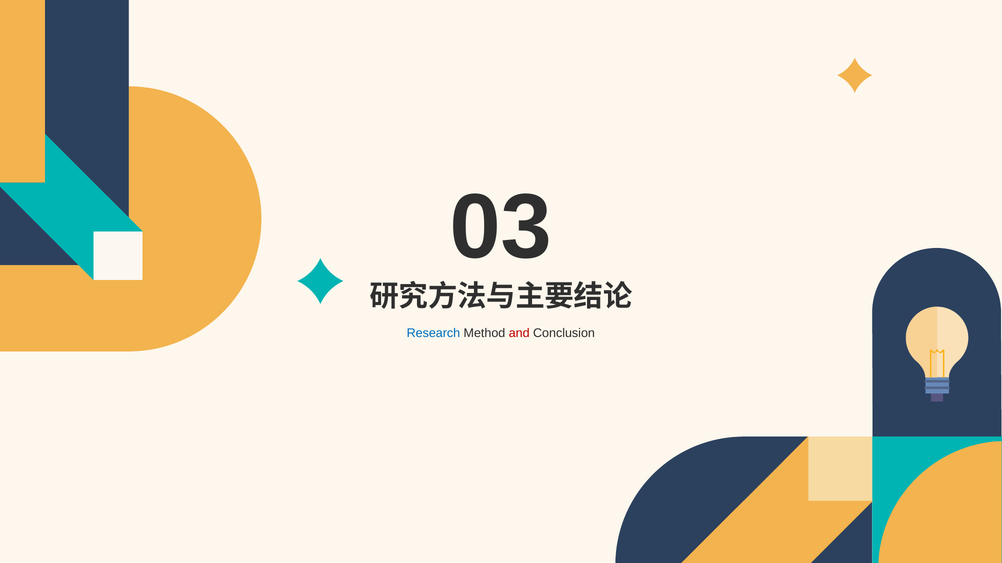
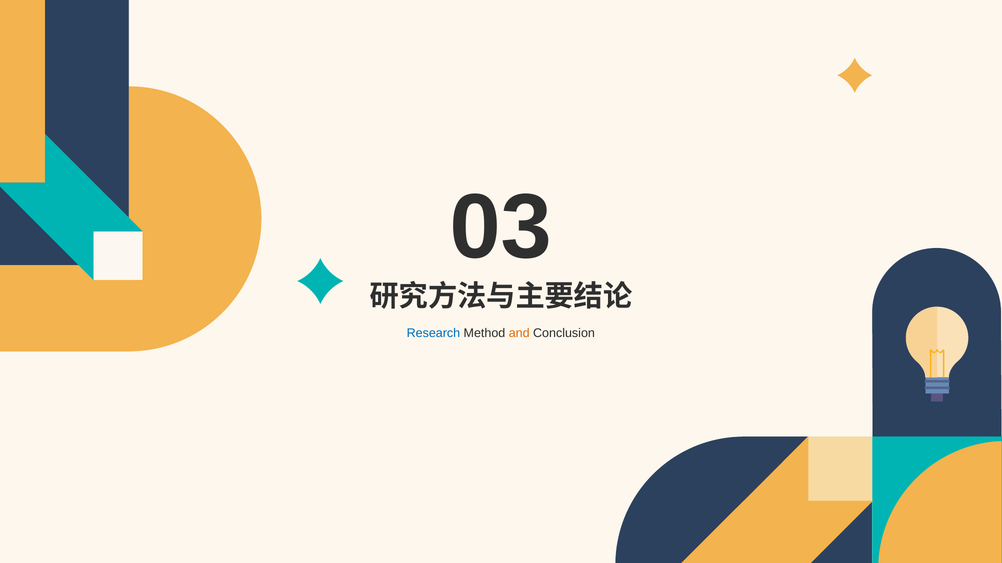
and colour: red -> orange (519, 333)
